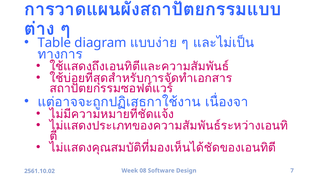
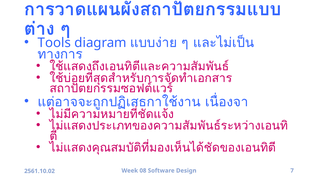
Table: Table -> Tools (54, 43)
